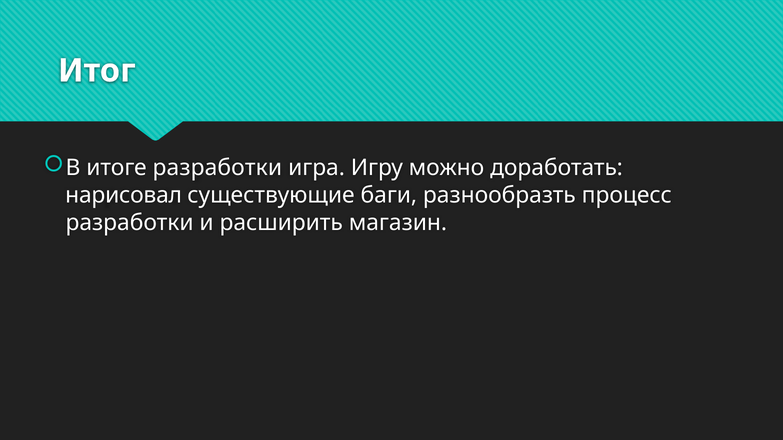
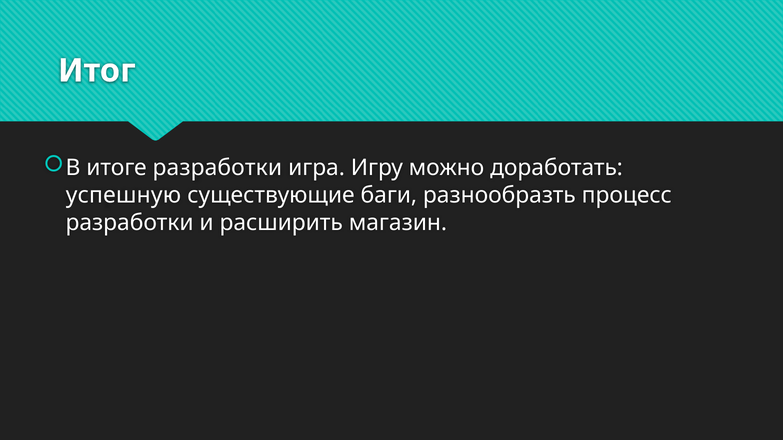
нарисовал: нарисовал -> успешную (123, 195)
